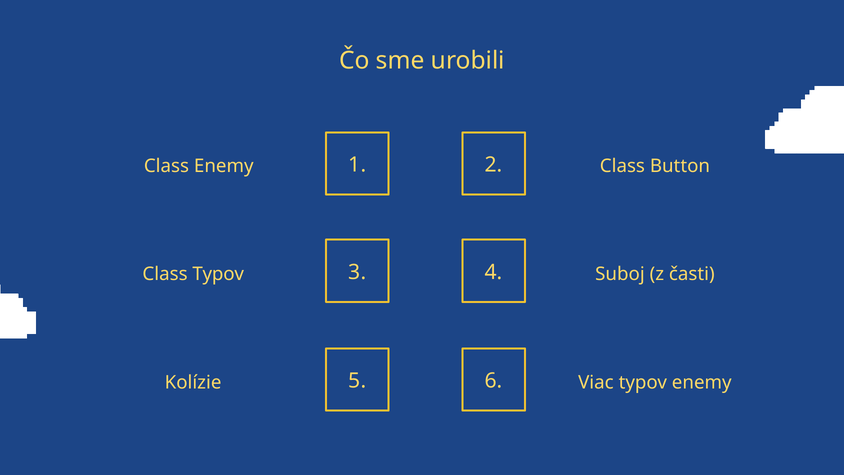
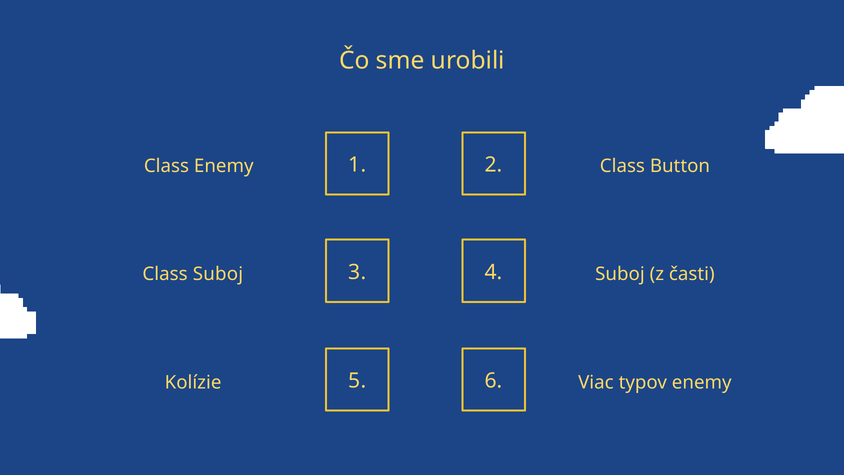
Class Typov: Typov -> Suboj (218, 274)
